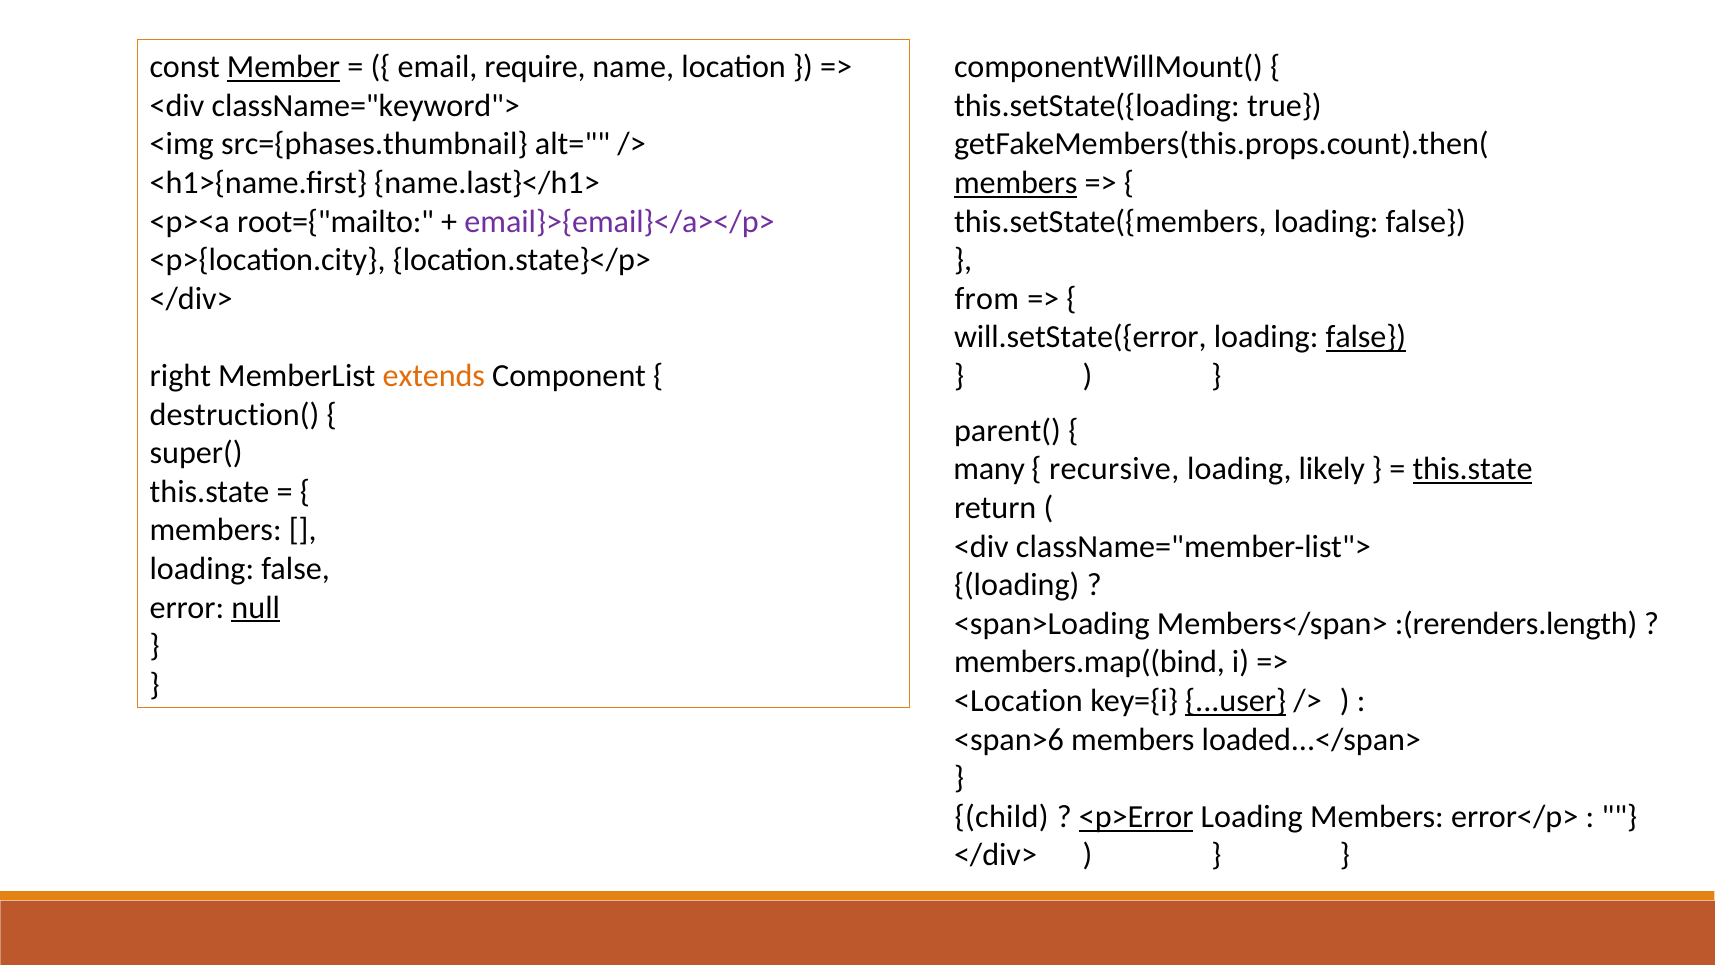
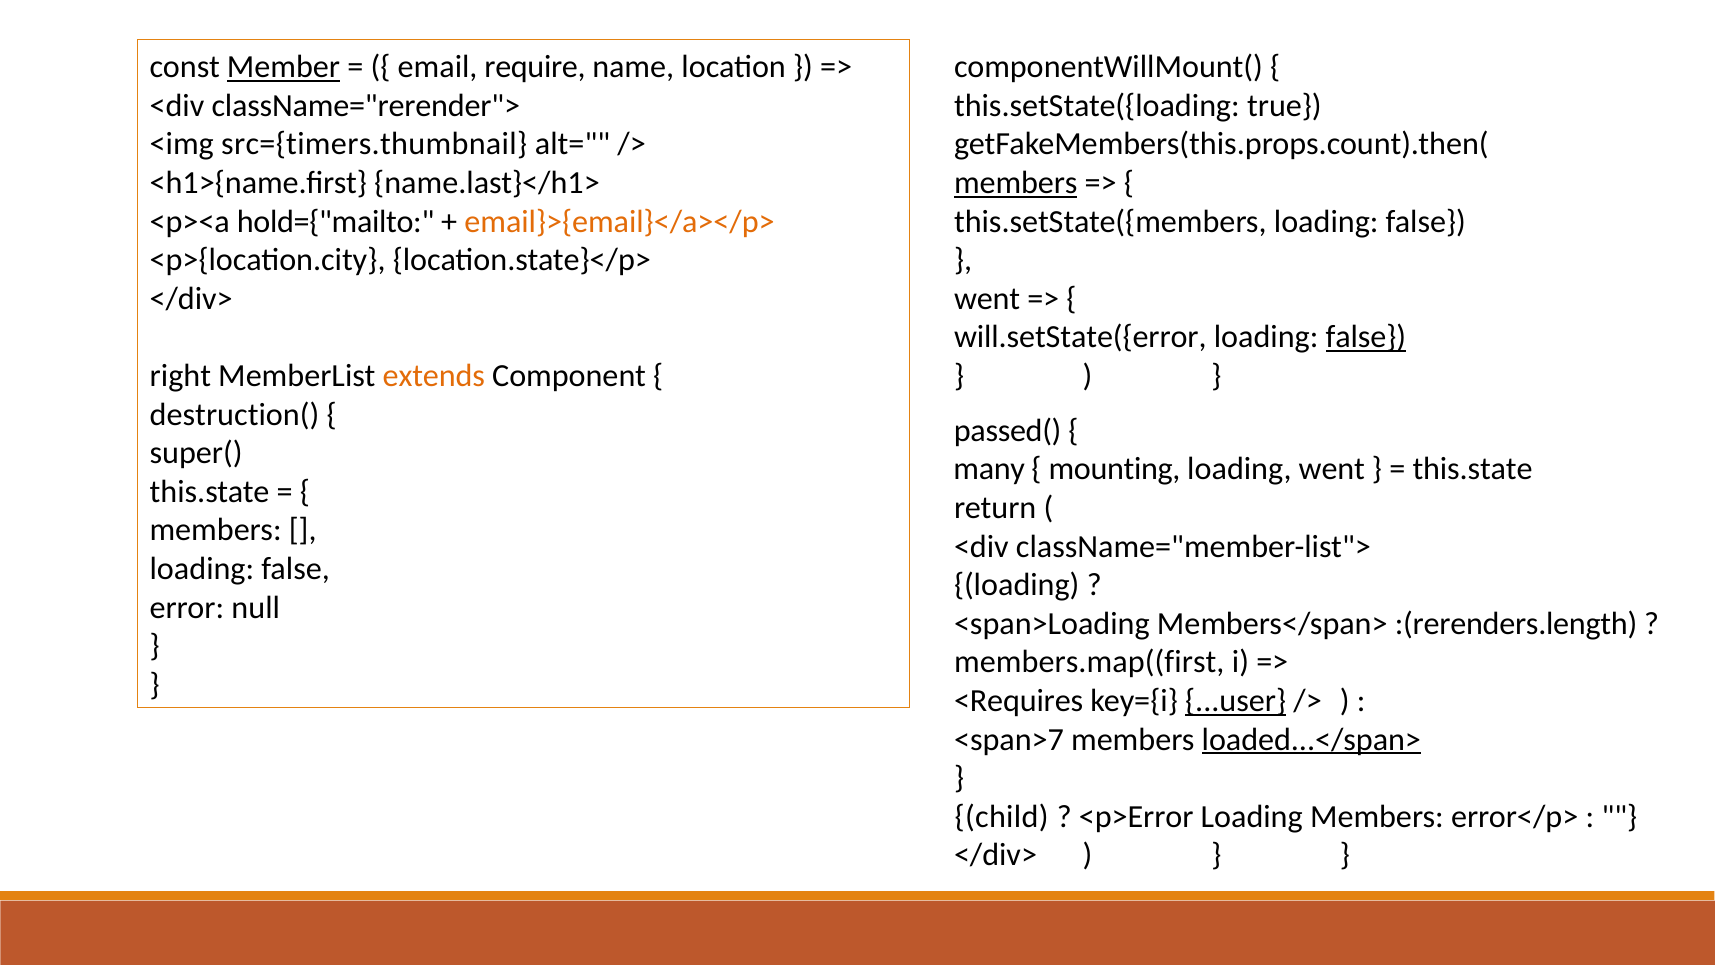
className="keyword">: className="keyword"> -> className="rerender"> (366, 106)
src={phases.thumbnail: src={phases.thumbnail -> src={timers.thumbnail (374, 144)
root={"mailto: root={"mailto -> hold={"mailto (336, 221)
email}>{email}</a></p> colour: purple -> orange (620, 221)
from: from -> went (987, 298)
parent(: parent( -> passed( (1008, 431)
recursive: recursive -> mounting (1115, 469)
loading likely: likely -> went (1332, 469)
this.state underline: present -> none (1473, 469)
null underline: present -> none (256, 607)
members.map((bind: members.map((bind -> members.map((first (1089, 662)
<Location: <Location -> <Requires (1019, 701)
<span>6: <span>6 -> <span>7 (1009, 739)
loaded...</span> underline: none -> present (1311, 739)
<p>Error underline: present -> none (1136, 816)
